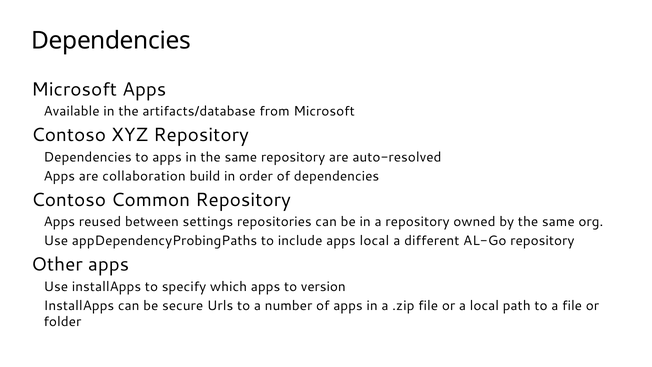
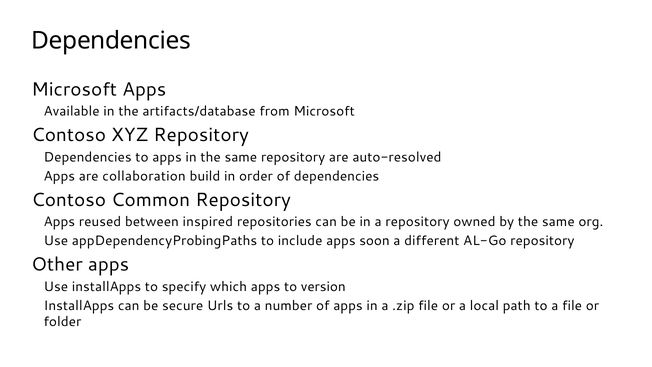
settings: settings -> inspired (208, 222)
apps local: local -> soon (375, 241)
